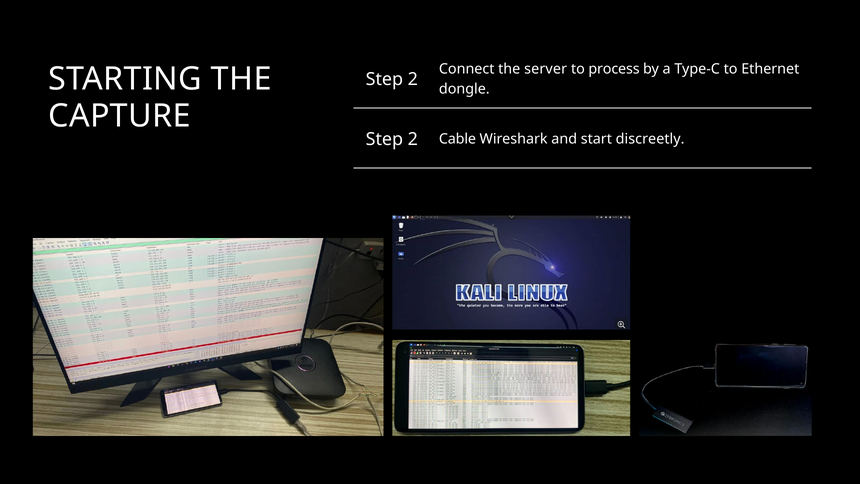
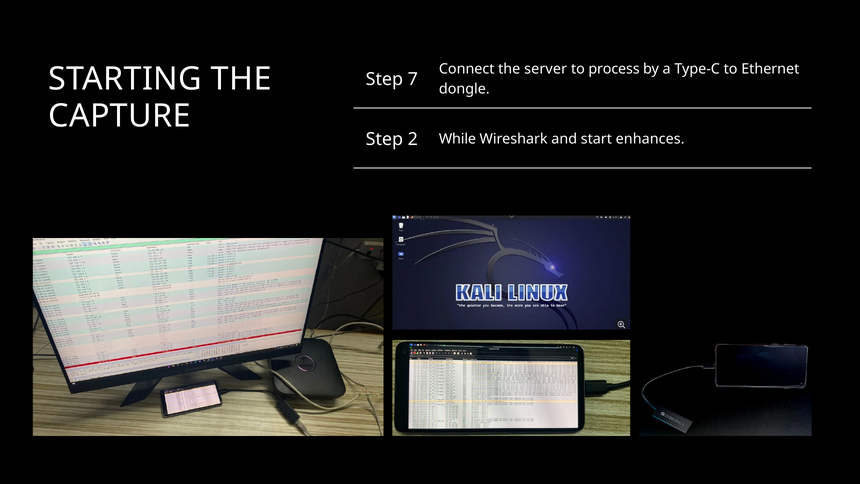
2: 2 -> 7 (413, 79)
Cable: Cable -> While (457, 139)
discreetly: discreetly -> enhances (650, 139)
